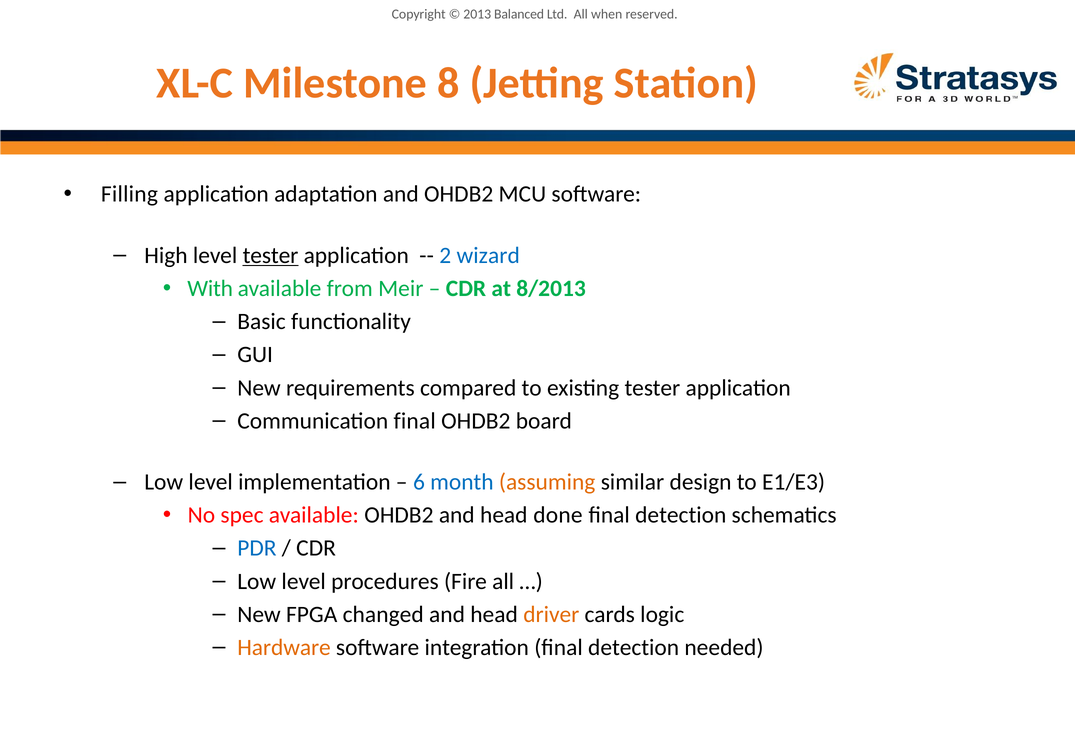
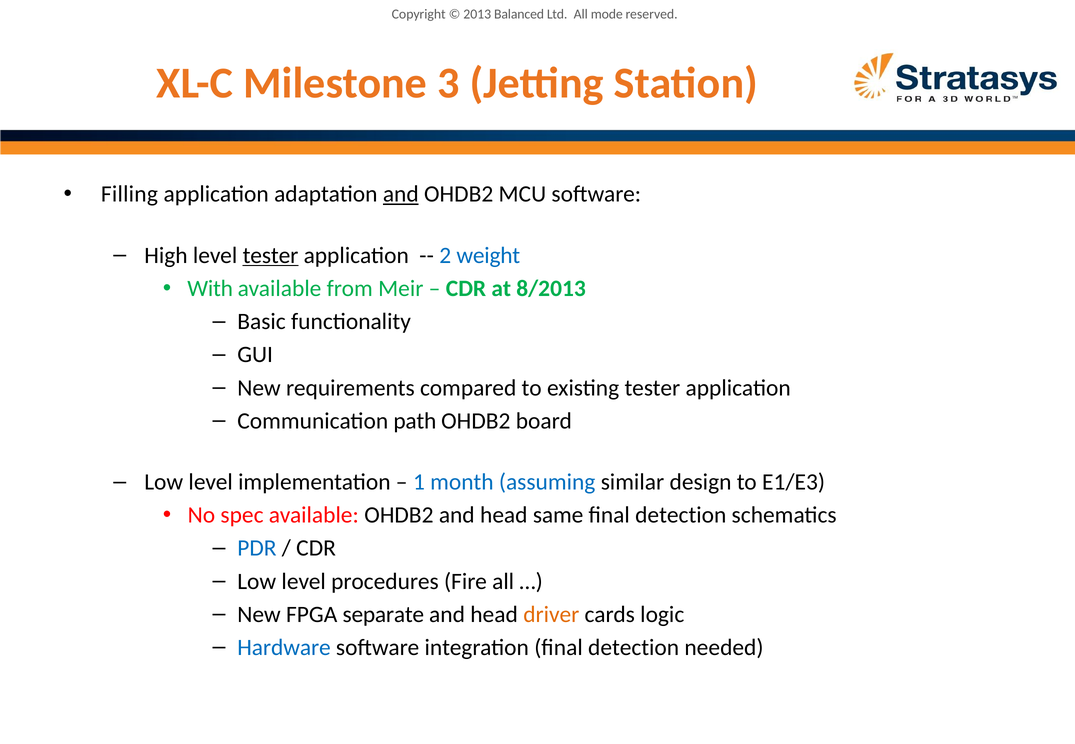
when: when -> mode (607, 14)
8: 8 -> 3 (448, 83)
and underline: none -> present (401, 194)
wizard: wizard -> weight (488, 256)
Communication final: final -> path (415, 421)
6: 6 -> 1 (419, 482)
assuming colour: orange -> blue (547, 482)
done: done -> same (558, 515)
changed: changed -> separate (383, 615)
Hardware colour: orange -> blue (284, 648)
